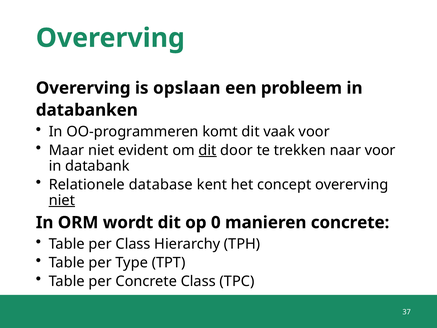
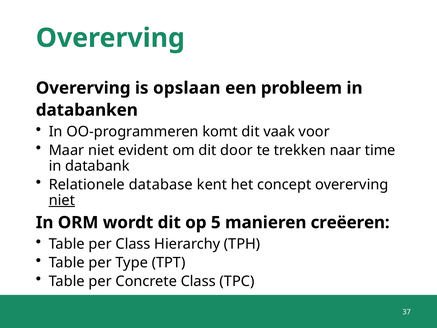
dit underline: present -> none (208, 150)
naar voor: voor -> time (380, 150)
0: 0 -> 5 (216, 222)
manieren concrete: concrete -> creëeren (350, 222)
